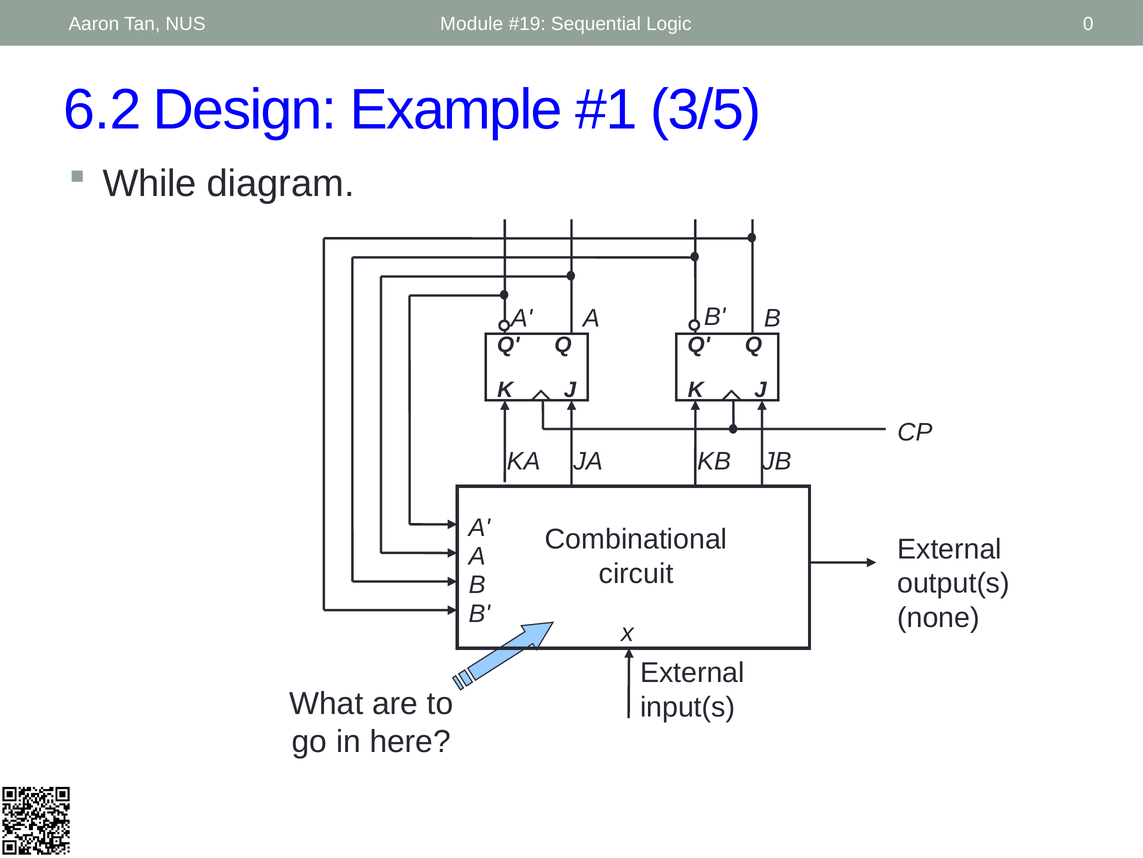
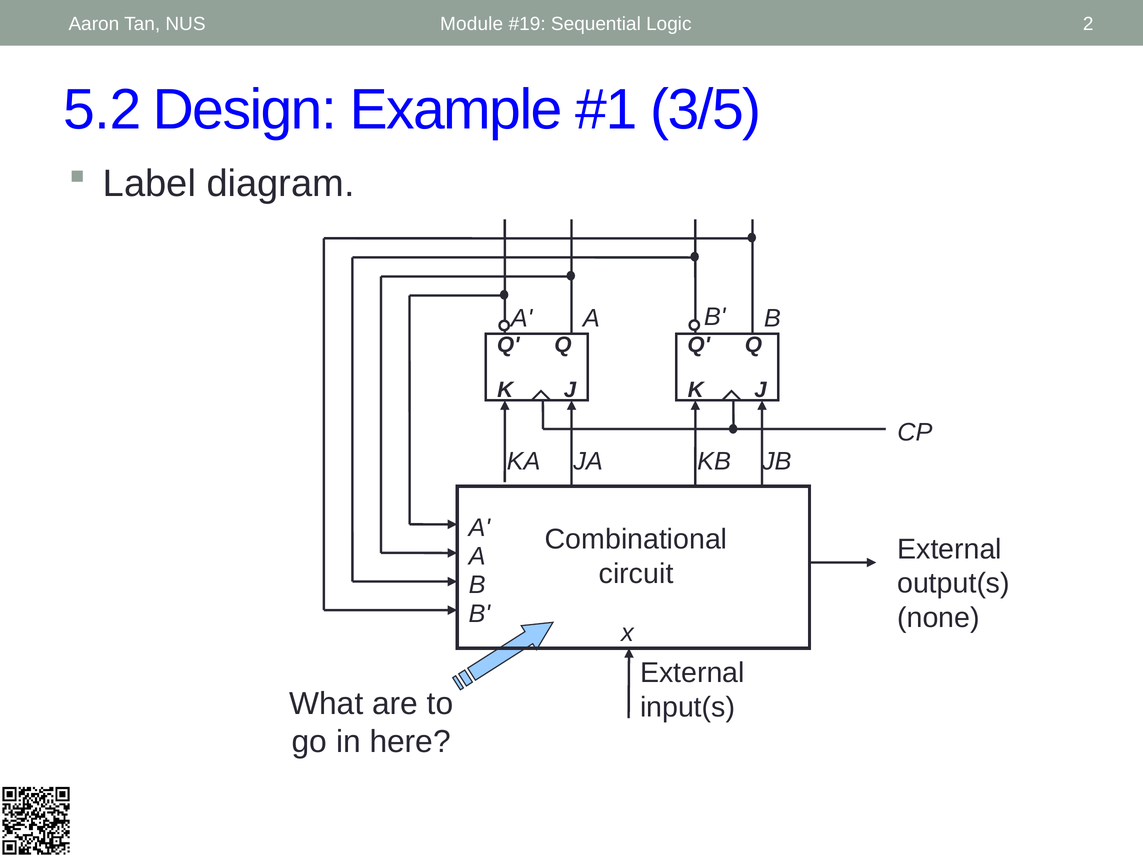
0: 0 -> 2 (1088, 24)
6.2: 6.2 -> 5.2 (102, 110)
While: While -> Label (149, 184)
